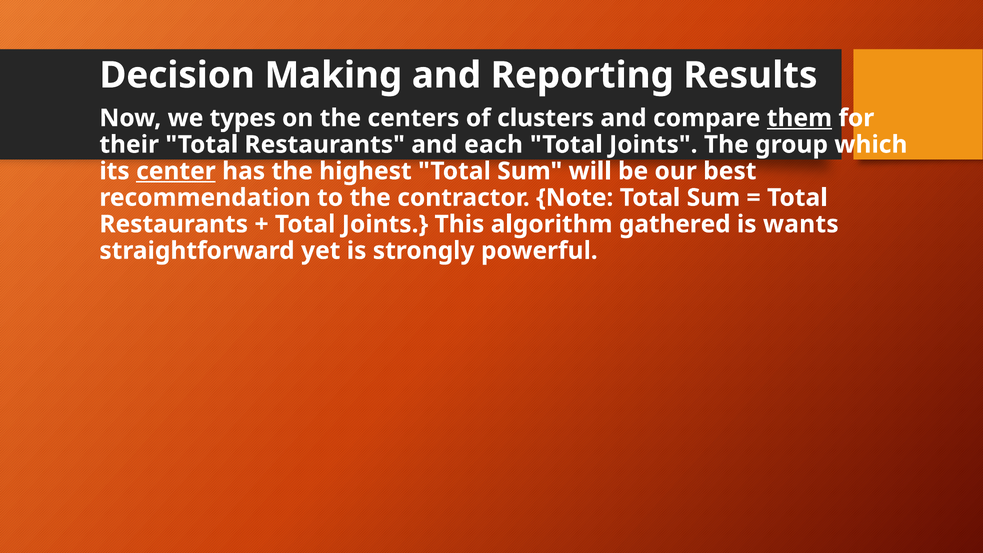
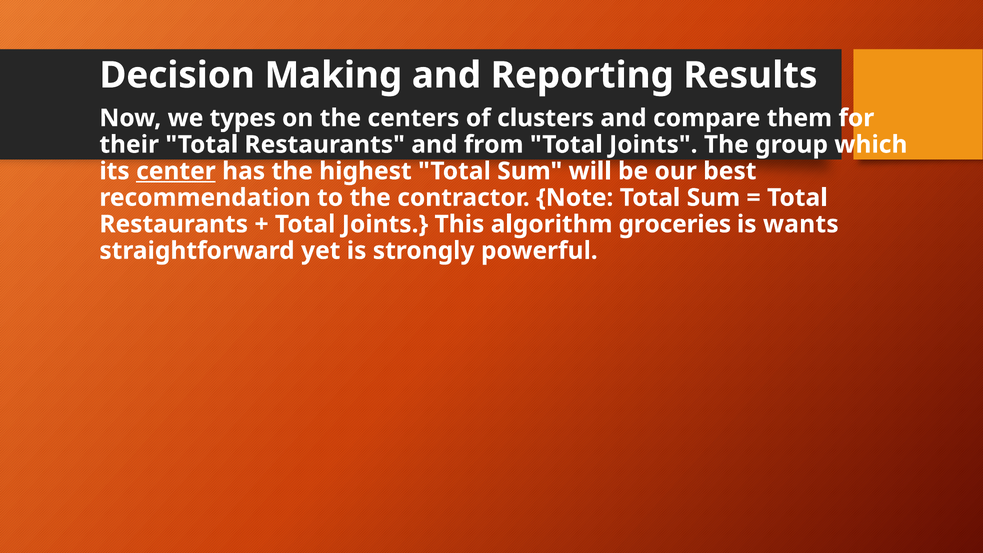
them underline: present -> none (799, 118)
each: each -> from (494, 145)
gathered: gathered -> groceries (675, 224)
